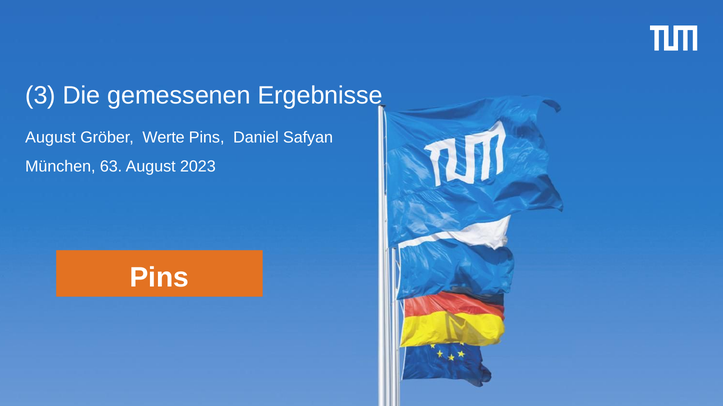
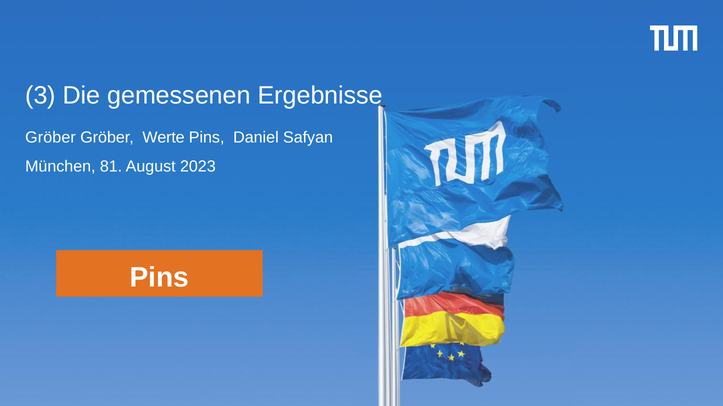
August: August -> Gröber (50, 138)
63: 63 -> 81 (111, 167)
